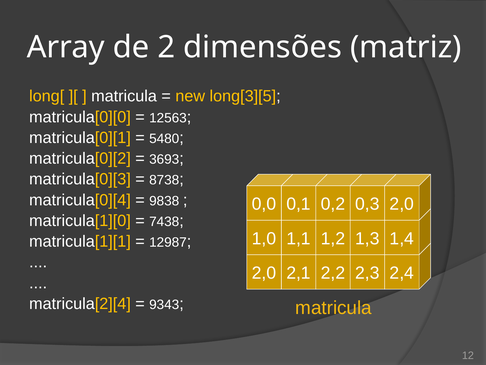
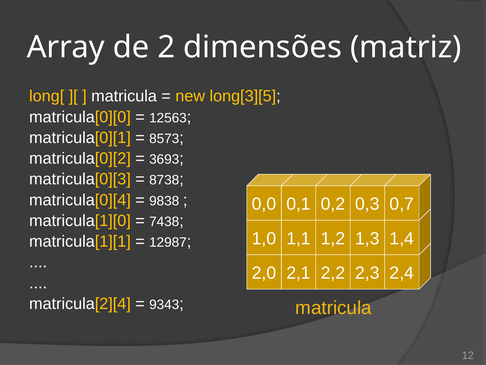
5480: 5480 -> 8573 (164, 138)
0,3 2,0: 2,0 -> 0,7 (402, 204)
